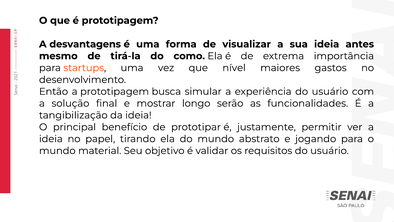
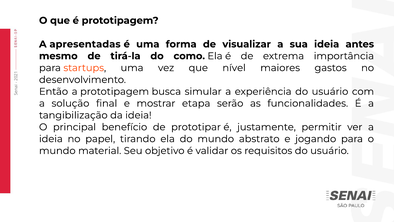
desvantagens: desvantagens -> apresentadas (85, 44)
longo: longo -> etapa (196, 103)
